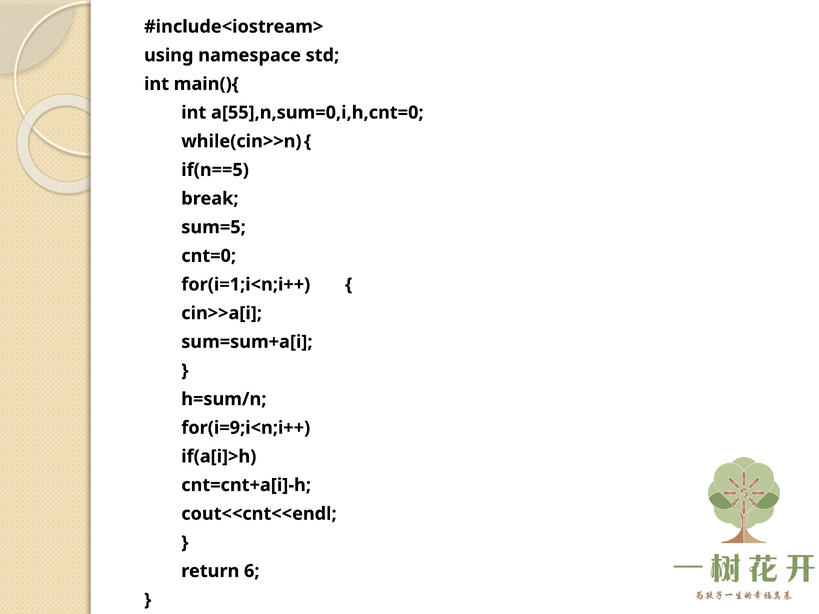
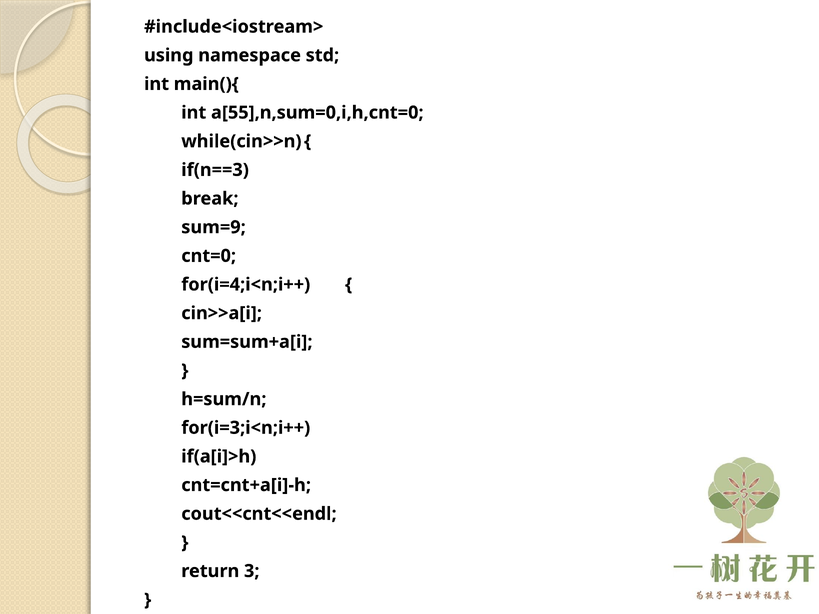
if(n==5: if(n==5 -> if(n==3 (215, 170)
sum=5: sum=5 -> sum=9 (214, 227)
for(i=1;i<n;i++: for(i=1;i<n;i++ -> for(i=4;i<n;i++ (246, 285)
for(i=9;i<n;i++: for(i=9;i<n;i++ -> for(i=3;i<n;i++ (246, 428)
6: 6 -> 3 (252, 571)
